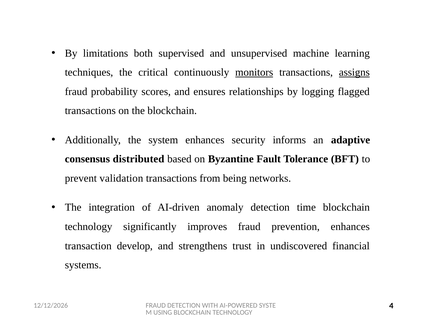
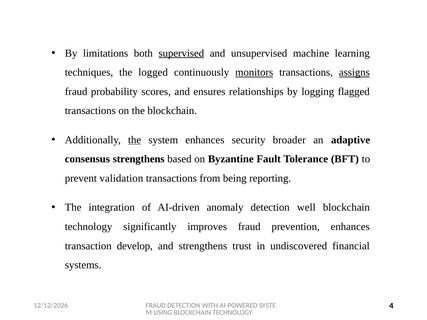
supervised underline: none -> present (181, 53)
critical: critical -> logged (153, 72)
the underline: none -> present (135, 140)
informs: informs -> broader (289, 140)
consensus distributed: distributed -> strengthens (139, 159)
networks: networks -> reporting (270, 178)
time: time -> well (306, 208)
